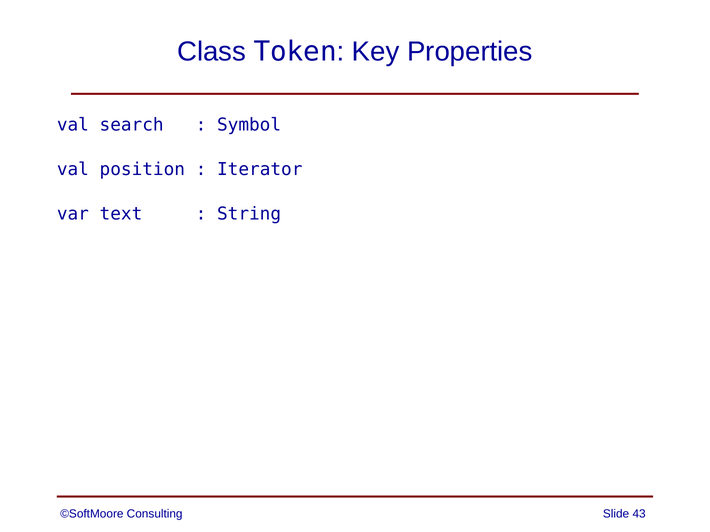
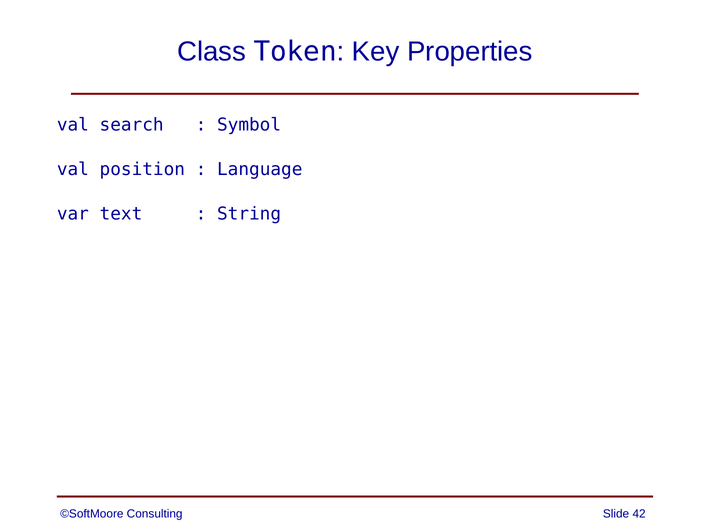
Iterator: Iterator -> Language (260, 169)
43: 43 -> 42 (639, 514)
